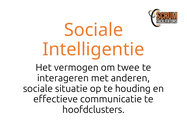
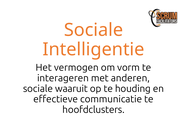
twee: twee -> vorm (129, 68)
situatie: situatie -> waaruit (71, 89)
